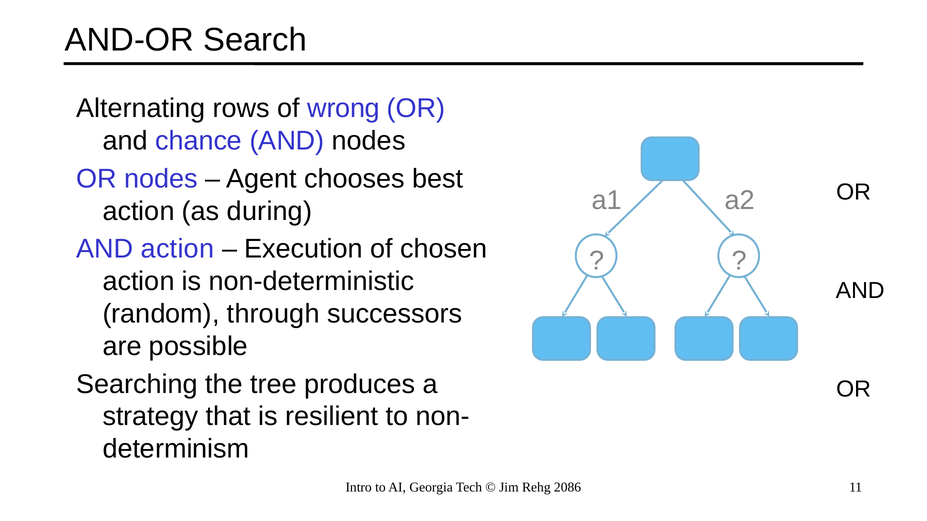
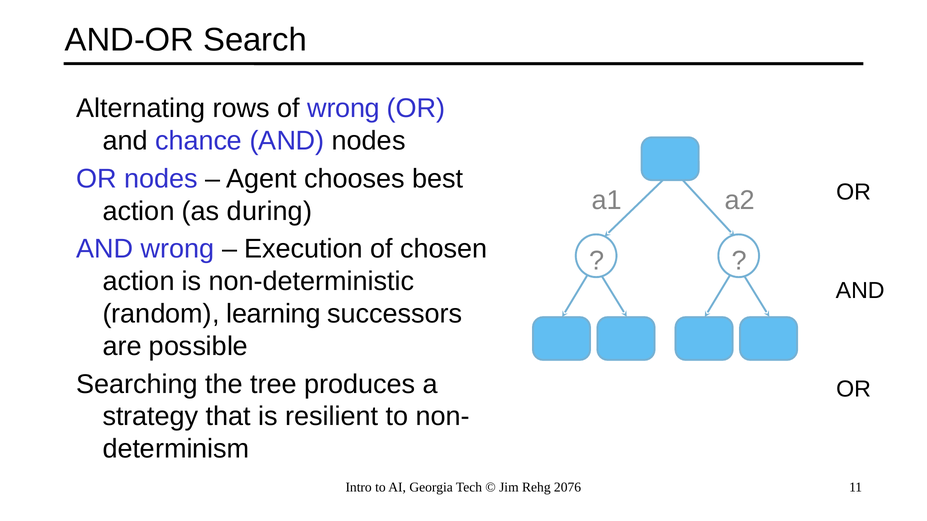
AND action: action -> wrong (178, 249)
through: through -> learning (274, 314)
2086: 2086 -> 2076 (568, 488)
